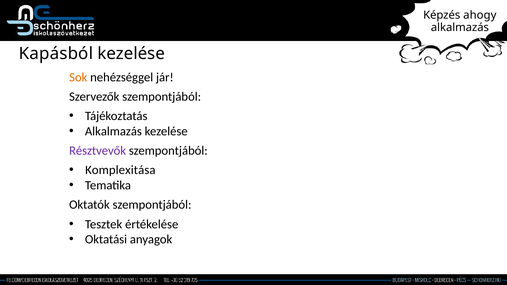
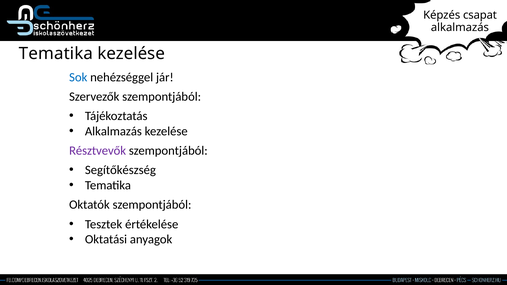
ahogy: ahogy -> csapat (480, 15)
Kapásból: Kapásból -> Tematika (56, 54)
Sok colour: orange -> blue (78, 77)
Komplexitása: Komplexitása -> Segítőkészség (120, 170)
